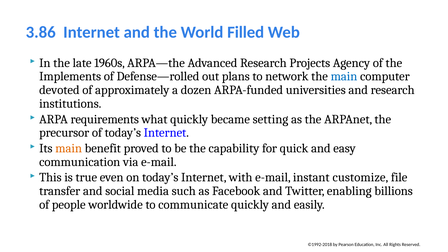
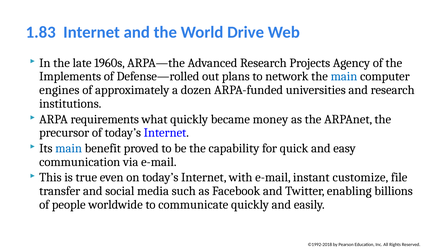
3.86: 3.86 -> 1.83 (41, 32)
Filled: Filled -> Drive (246, 32)
devoted: devoted -> engines (59, 90)
setting: setting -> money (270, 119)
main colour: orange -> blue (69, 148)
